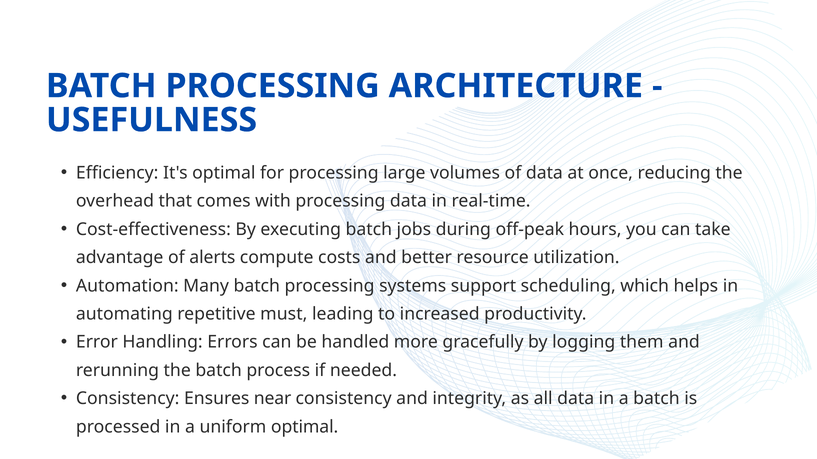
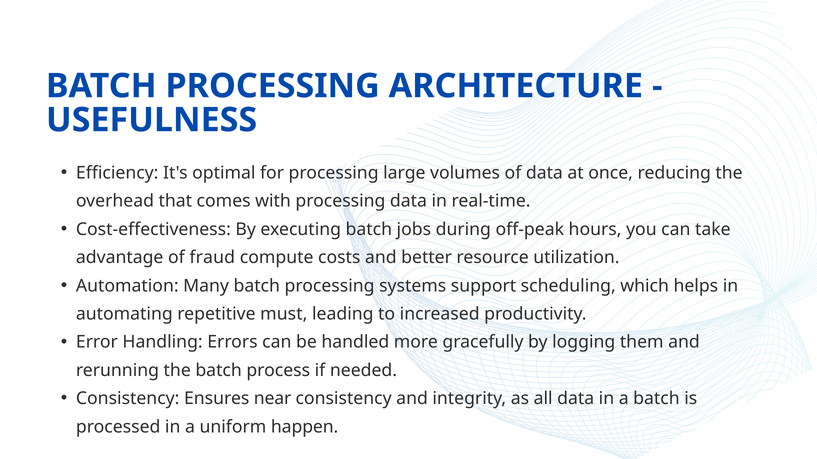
alerts: alerts -> fraud (212, 258)
uniform optimal: optimal -> happen (305, 427)
